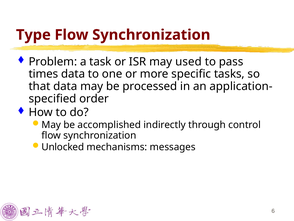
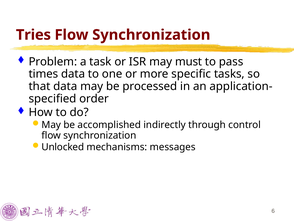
Type: Type -> Tries (33, 35)
used: used -> must (189, 61)
